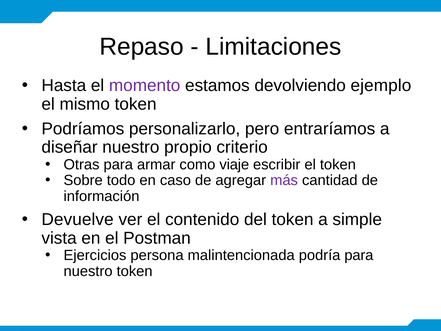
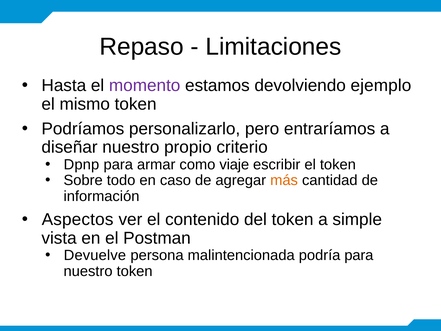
Otras: Otras -> Dpnp (81, 164)
más colour: purple -> orange (284, 180)
Devuelve: Devuelve -> Aspectos (78, 219)
Ejercicios: Ejercicios -> Devuelve (95, 255)
